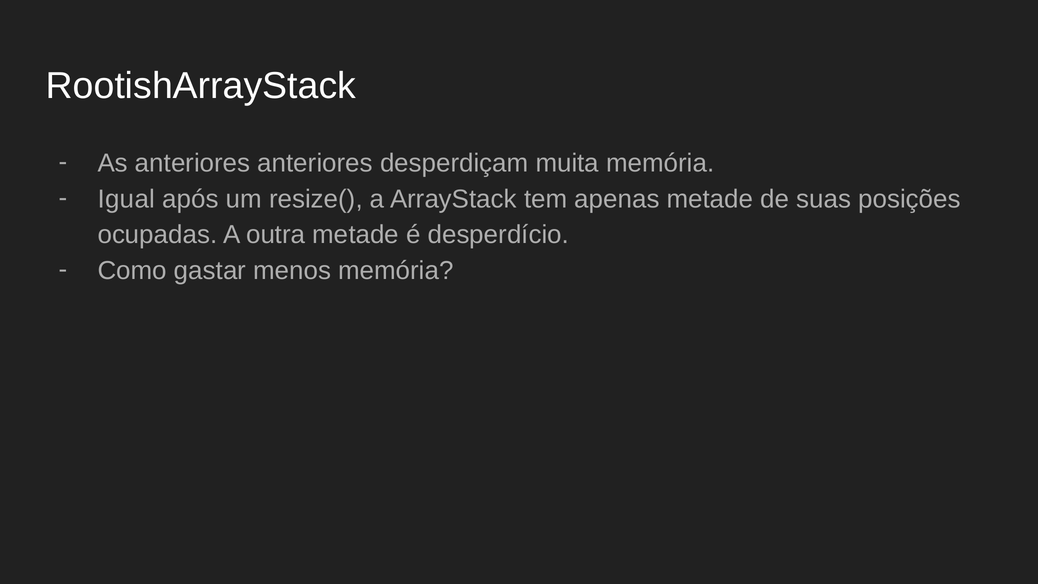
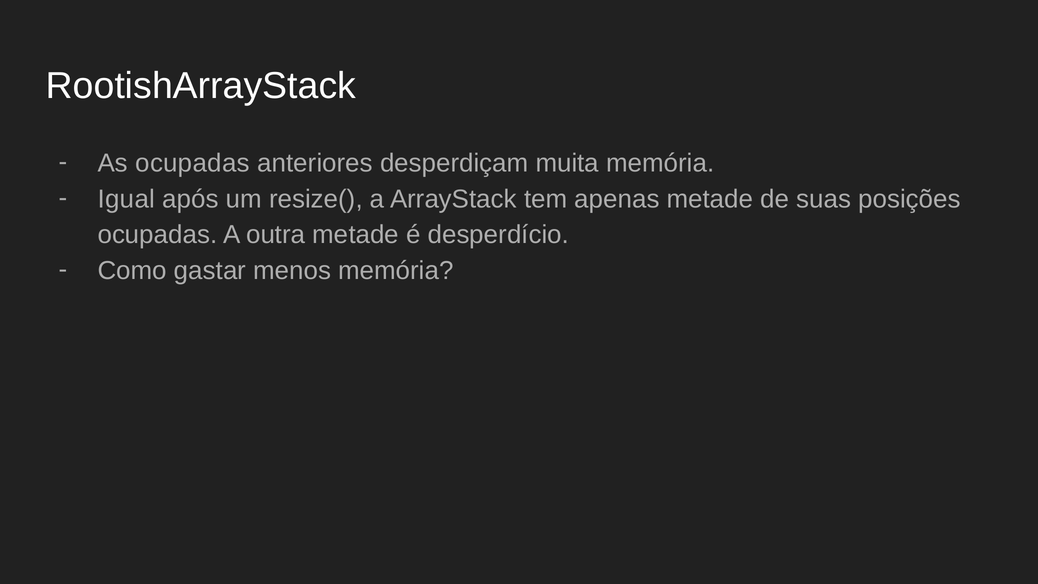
As anteriores: anteriores -> ocupadas (193, 163)
